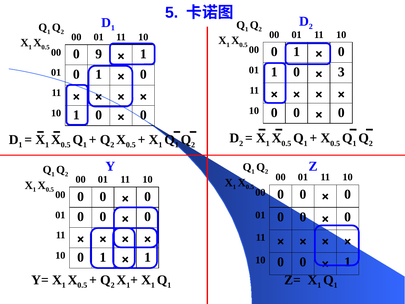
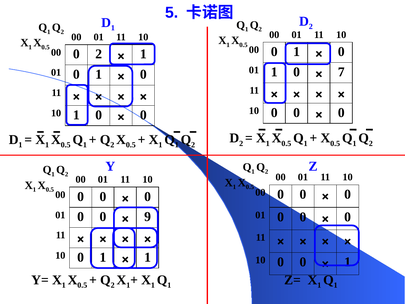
0 9: 9 -> 2 (99, 54)
3: 3 -> 7 (341, 72)
0: 0 -> 9 (148, 217)
